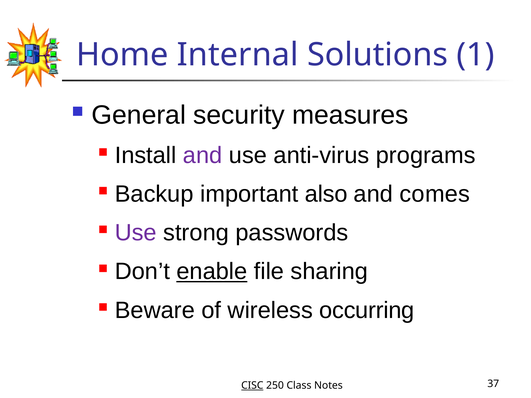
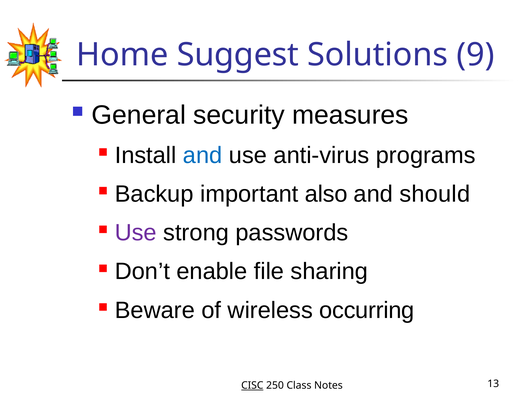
Internal: Internal -> Suggest (238, 55)
1: 1 -> 9 (476, 55)
and colour: purple -> blue (203, 156)
comes: comes -> should (435, 194)
enable underline: present -> none (212, 272)
37: 37 -> 13 (493, 384)
